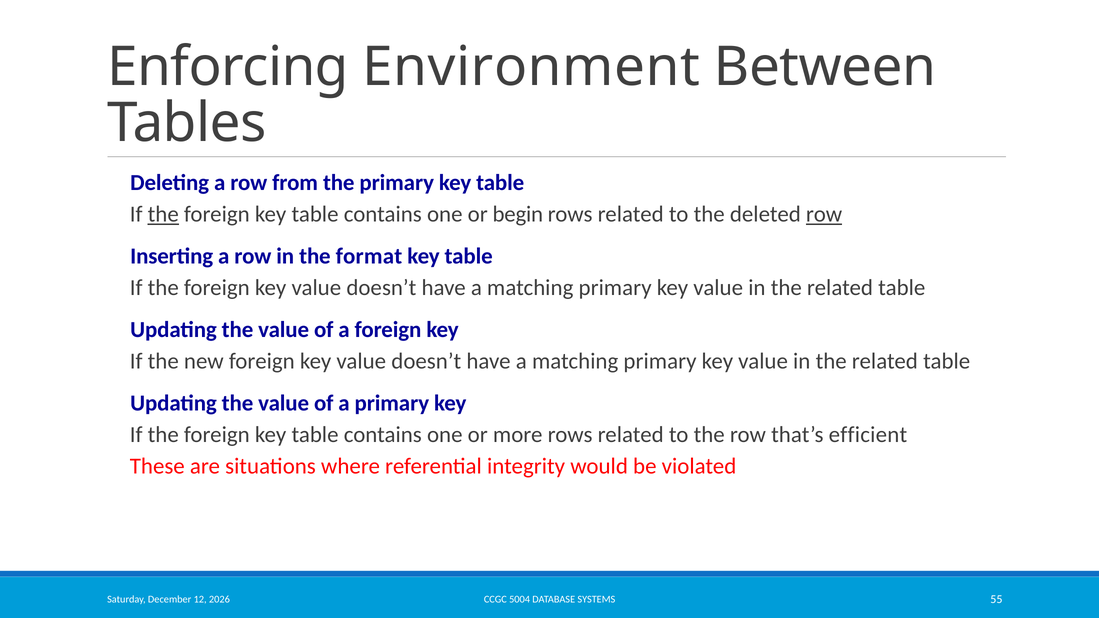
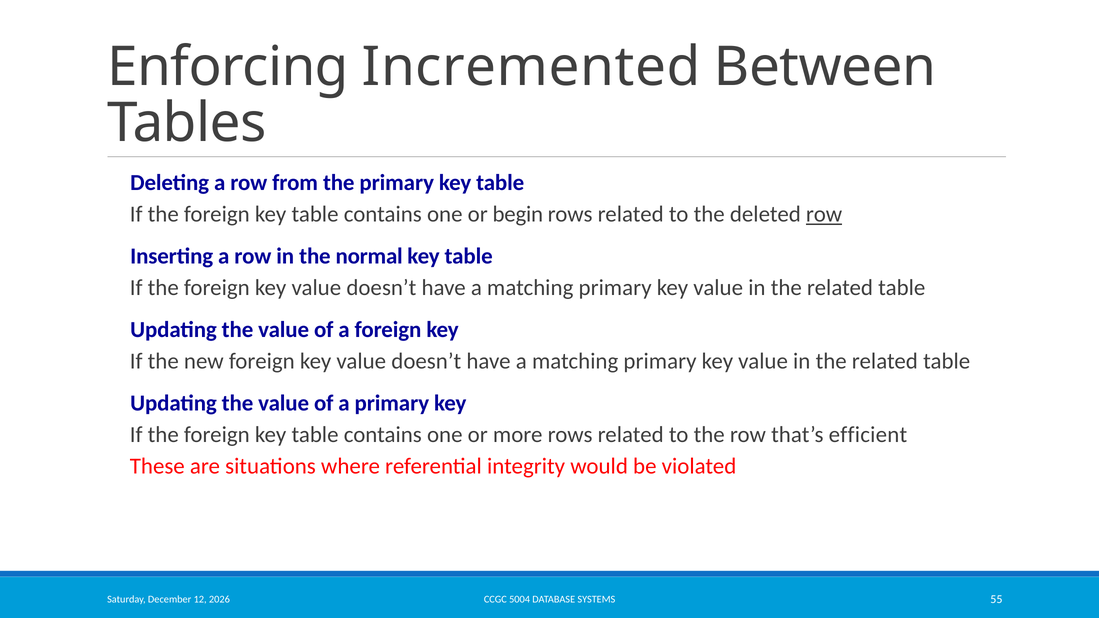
Environment: Environment -> Incremented (531, 67)
the underline: present -> none (163, 214)
format: format -> normal (369, 256)
